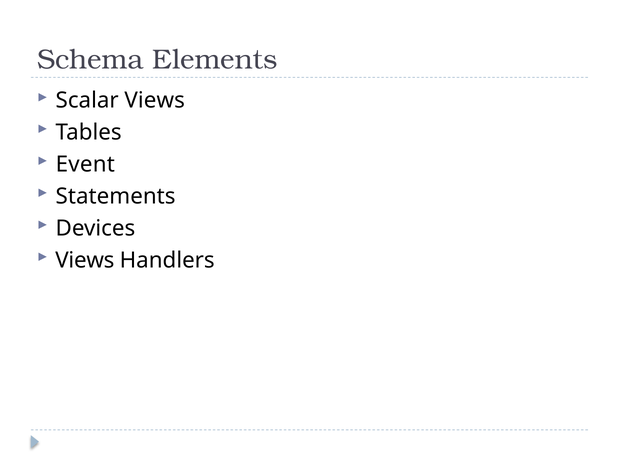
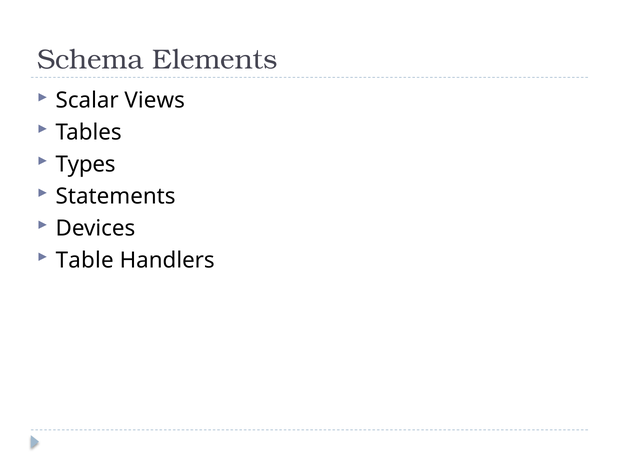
Event: Event -> Types (86, 165)
Views: Views -> Table (85, 260)
